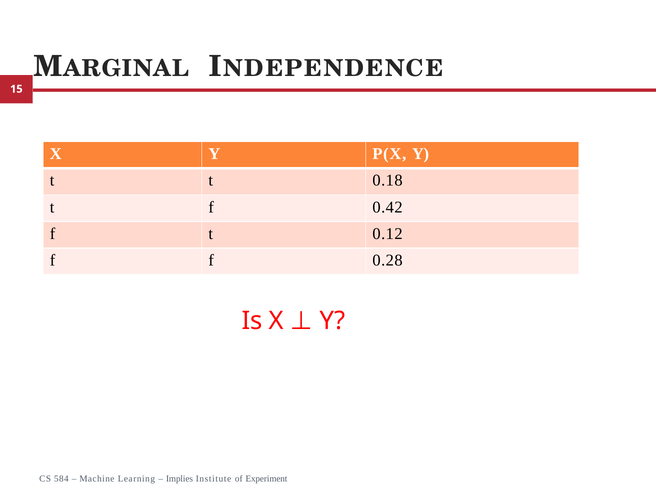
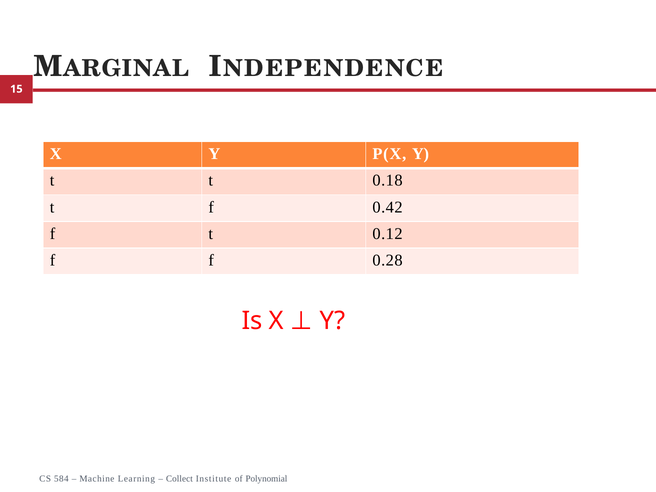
Implies: Implies -> Collect (179, 479)
Experiment: Experiment -> Polynomial (266, 479)
